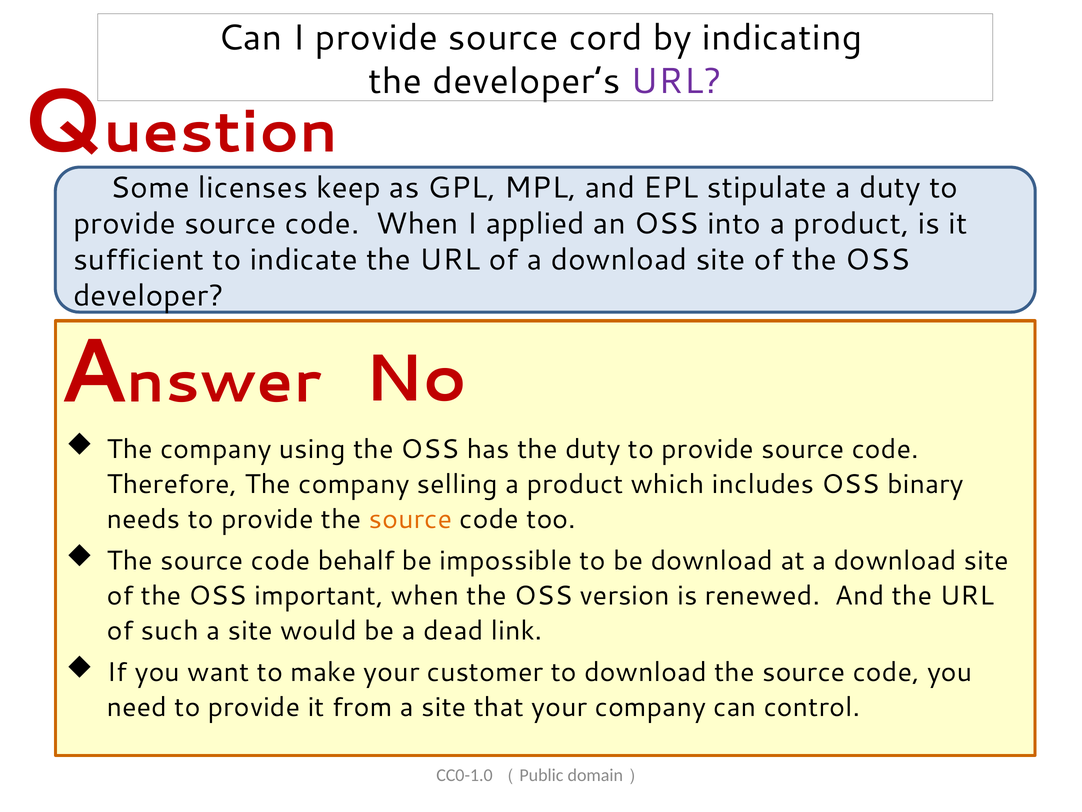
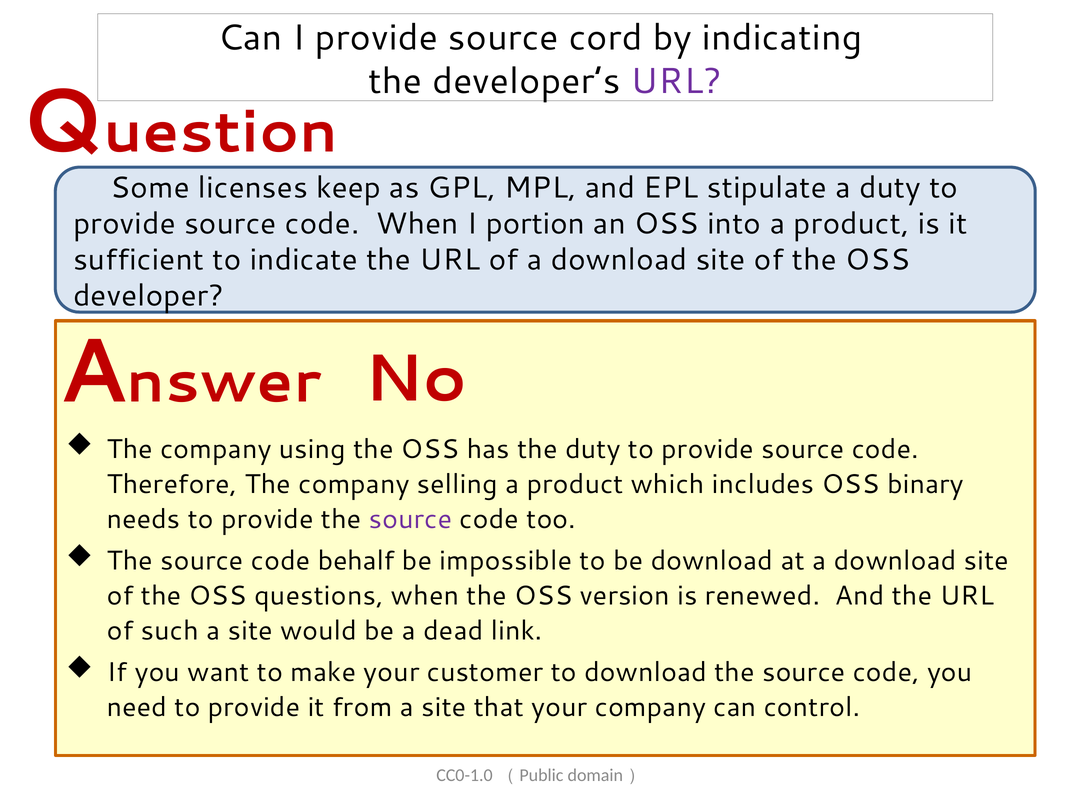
applied: applied -> portion (535, 224)
source colour: orange -> purple (411, 519)
important: important -> questions (319, 595)
